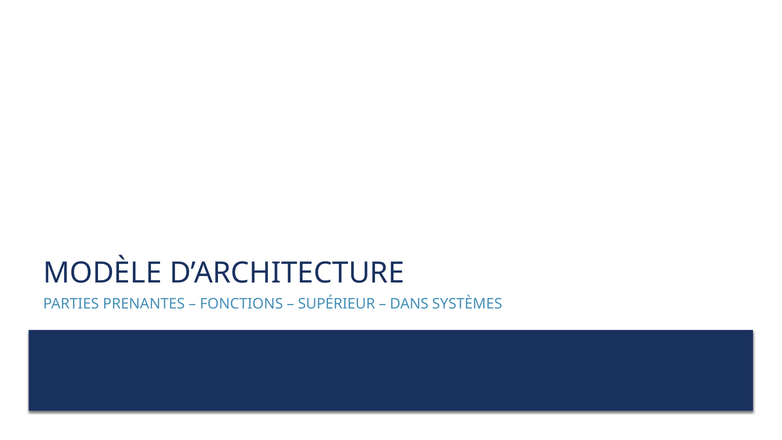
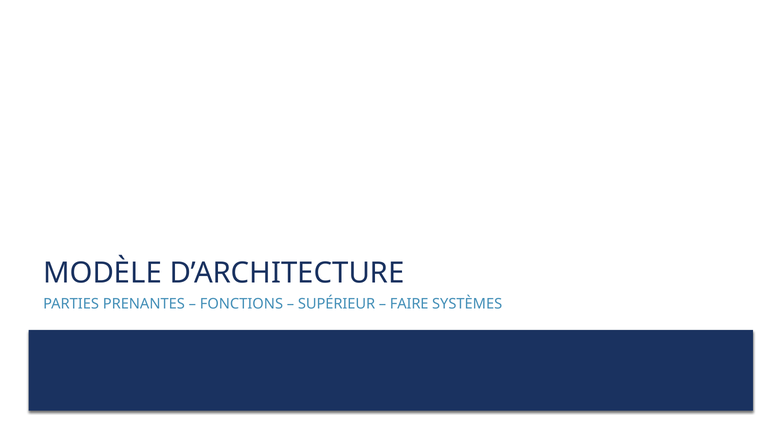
DANS: DANS -> FAIRE (409, 304)
